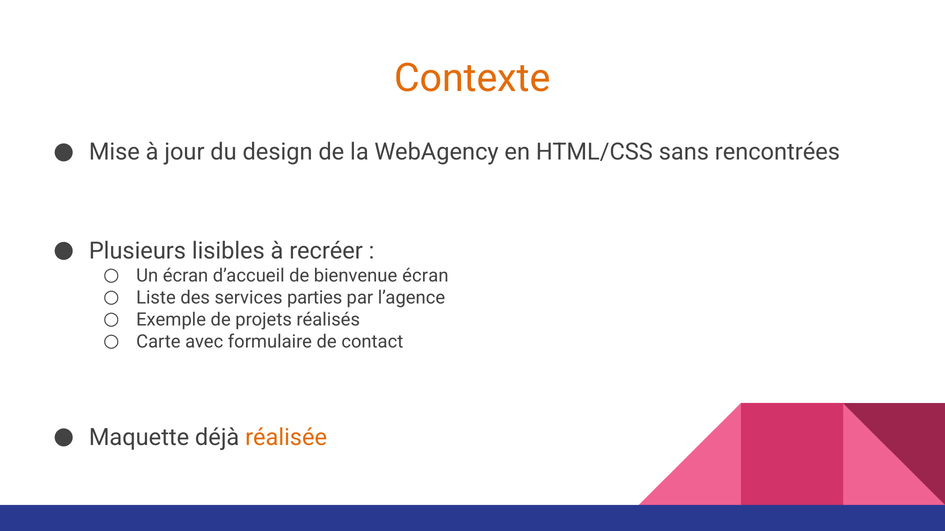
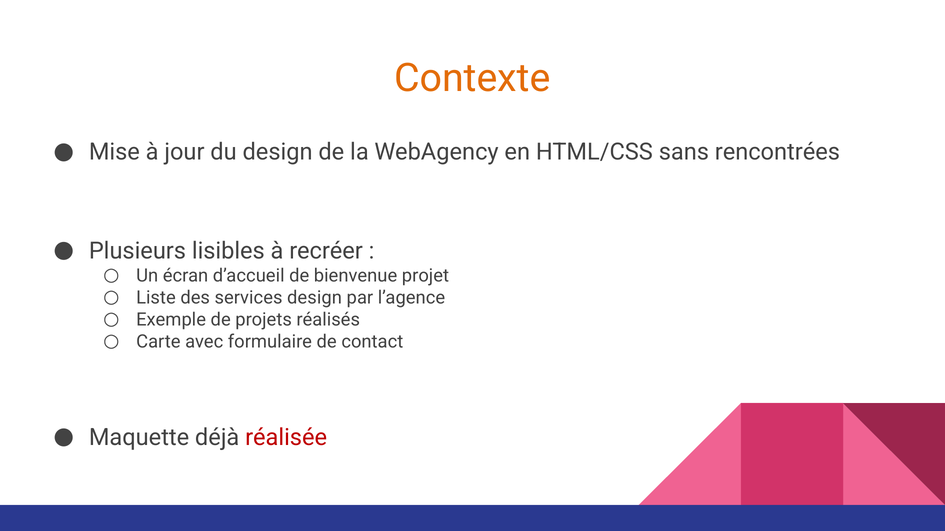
bienvenue écran: écran -> projet (425, 276)
services parties: parties -> design (315, 298)
réalisée colour: orange -> red (286, 438)
